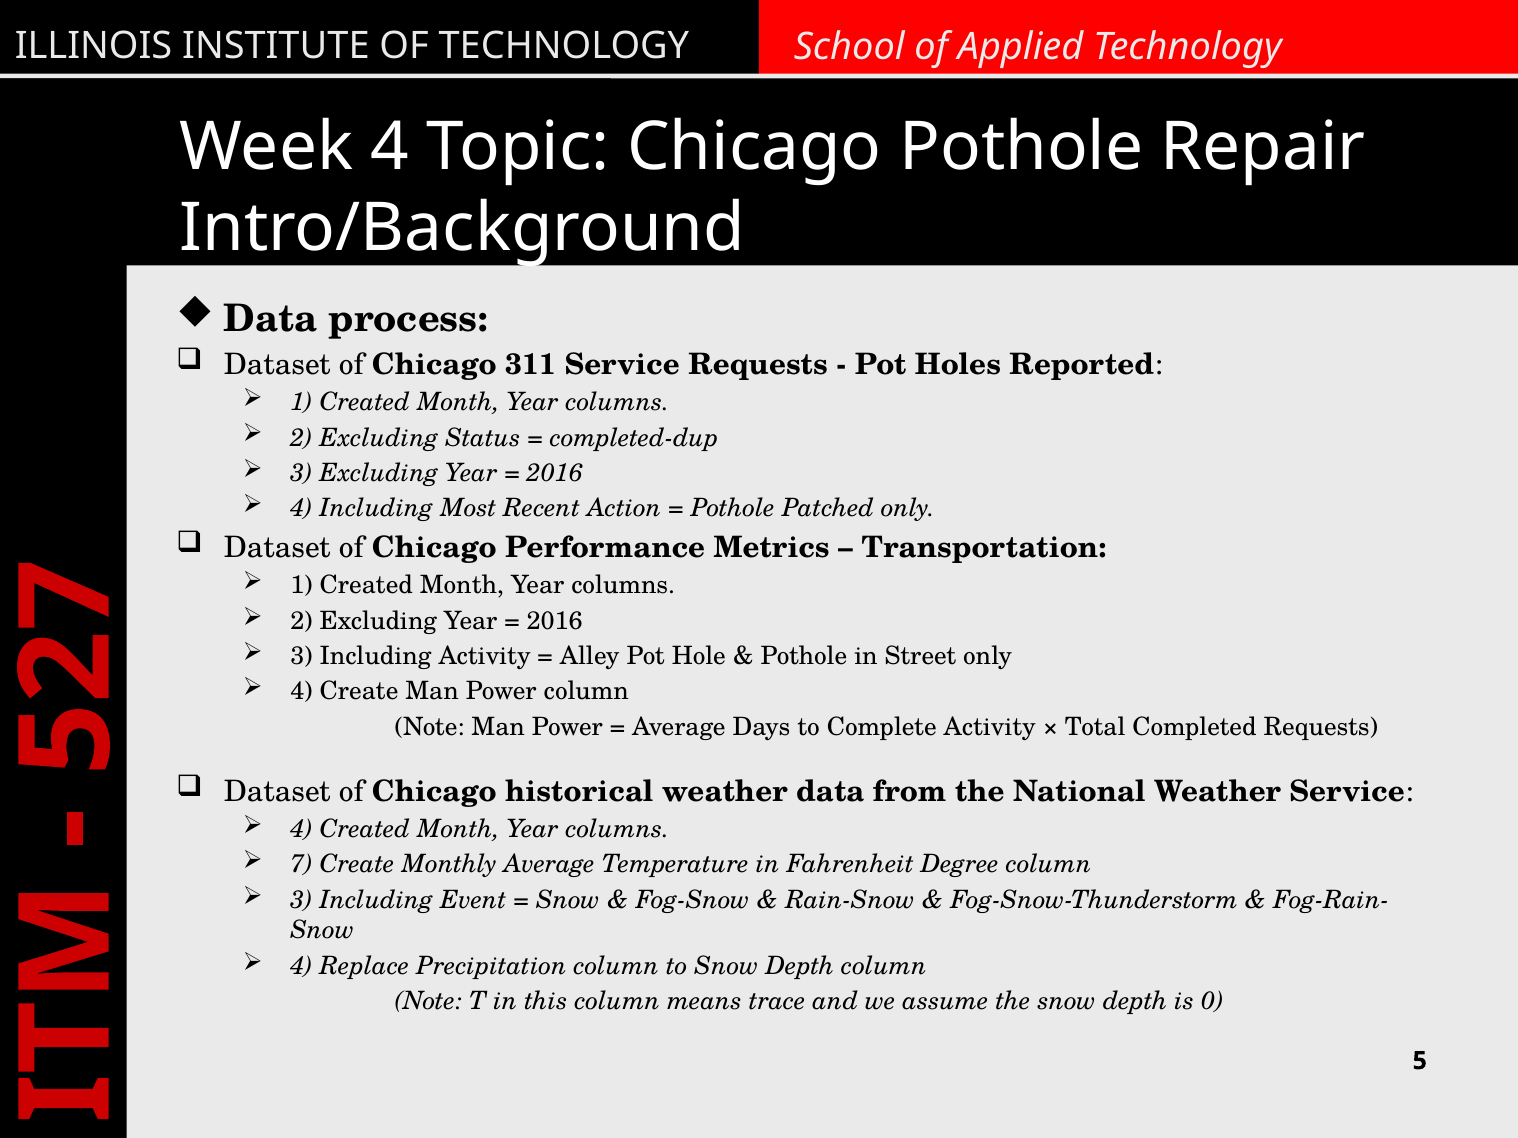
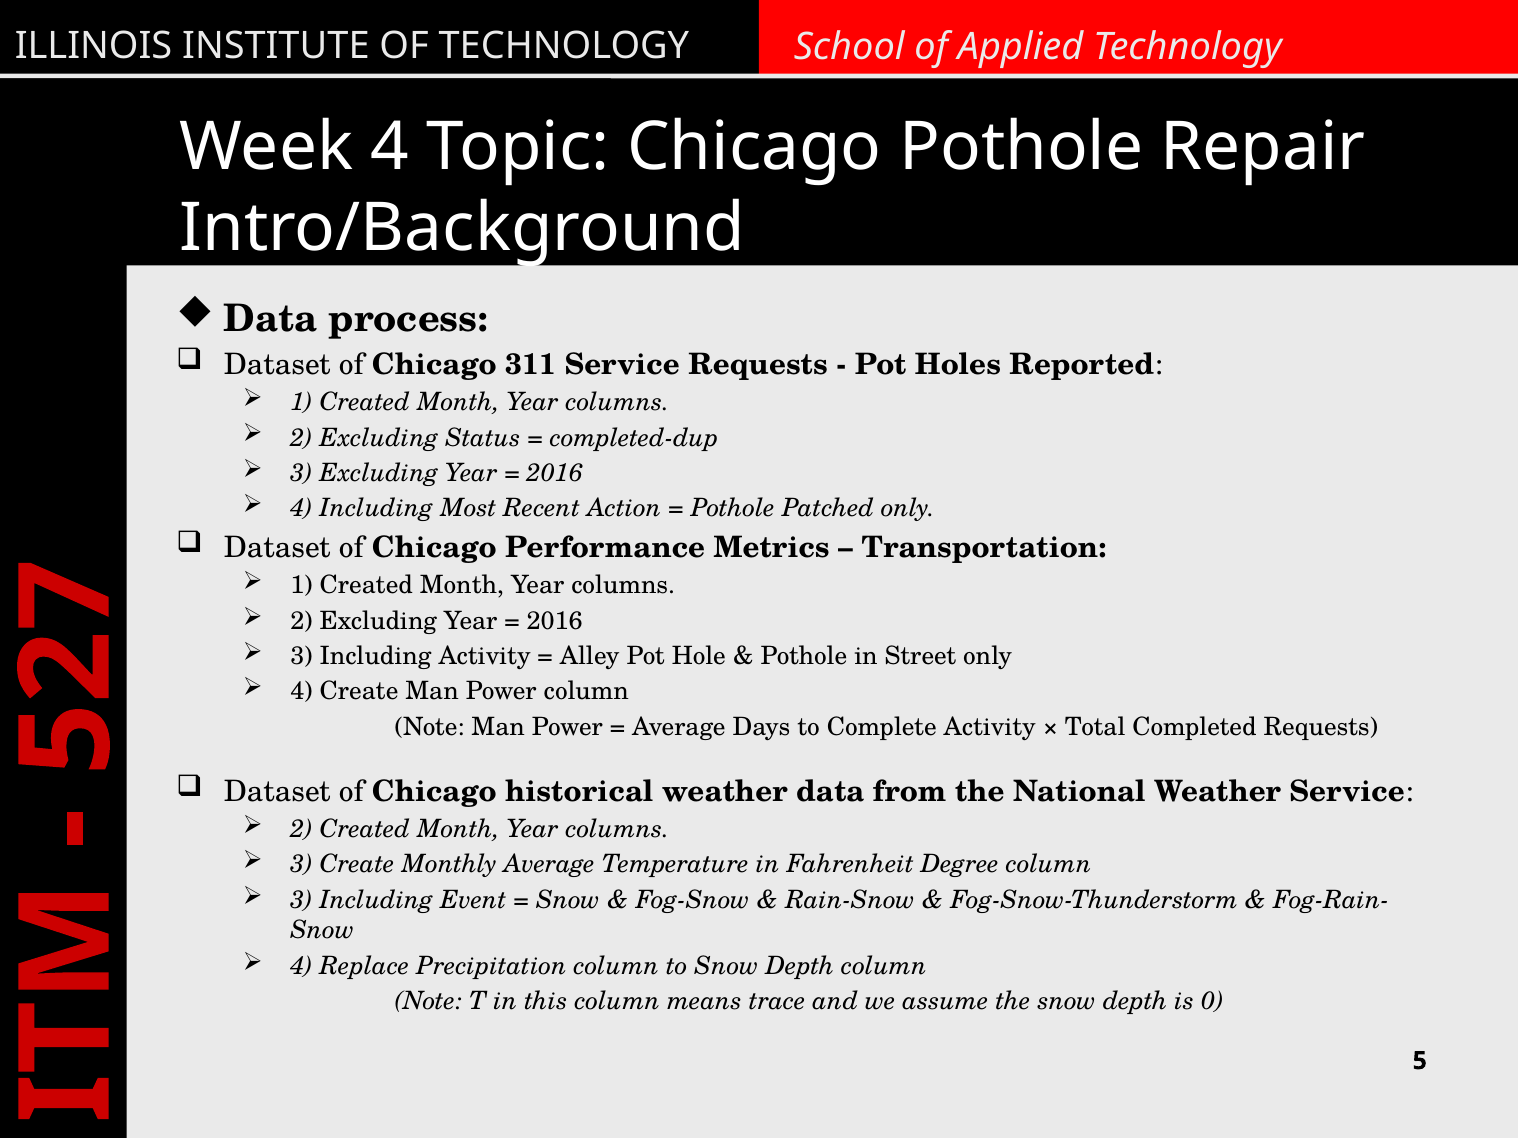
4: 4 -> 2 (302, 829)
7: 7 -> 3 (302, 865)
